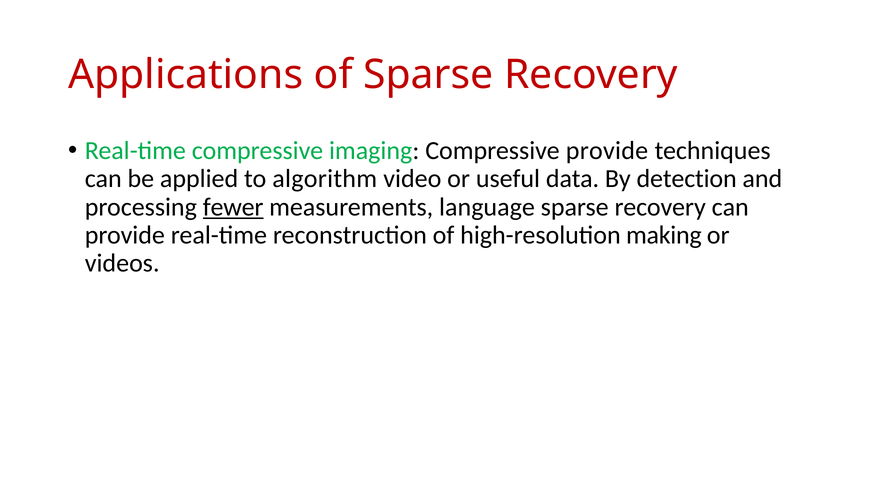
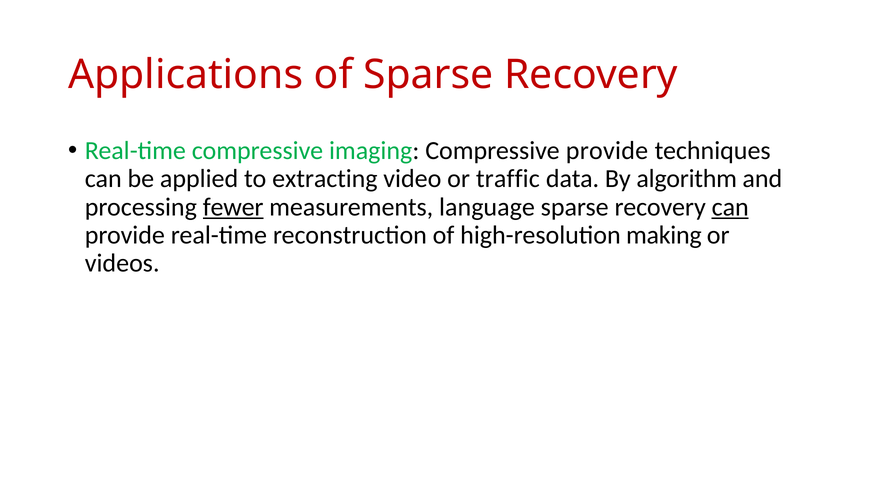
algorithm: algorithm -> extracting (325, 179)
useful: useful -> traffic (508, 179)
detection: detection -> algorithm (687, 179)
can underline: none -> present (730, 207)
